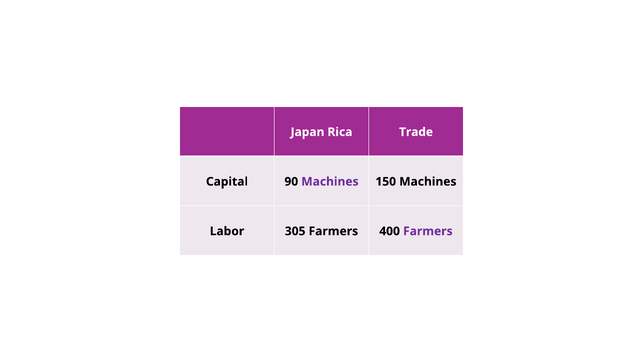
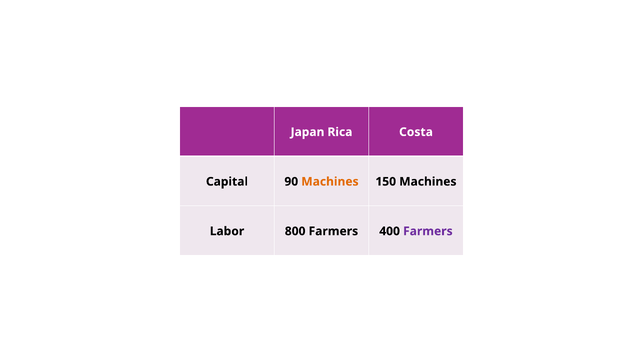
Trade: Trade -> Costa (416, 132)
Machines colour: purple -> orange (330, 181)
305: 305 -> 800 (295, 231)
